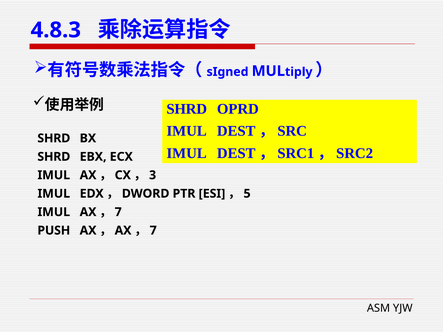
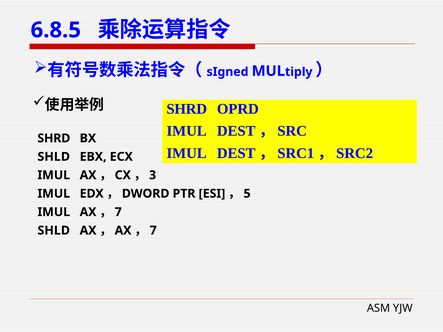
4.8.3: 4.8.3 -> 6.8.5 (56, 30)
SHRD: SHRD -> SHLD (54, 157)
PUSH: PUSH -> SHLD (54, 231)
